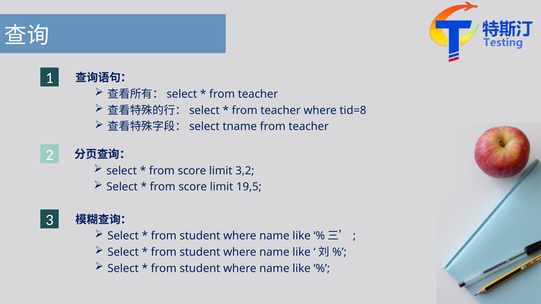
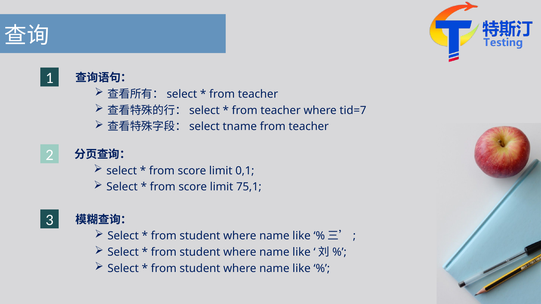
tid=8: tid=8 -> tid=7 (353, 110)
3,2: 3,2 -> 0,1 (245, 171)
19,5: 19,5 -> 75,1 (249, 187)
